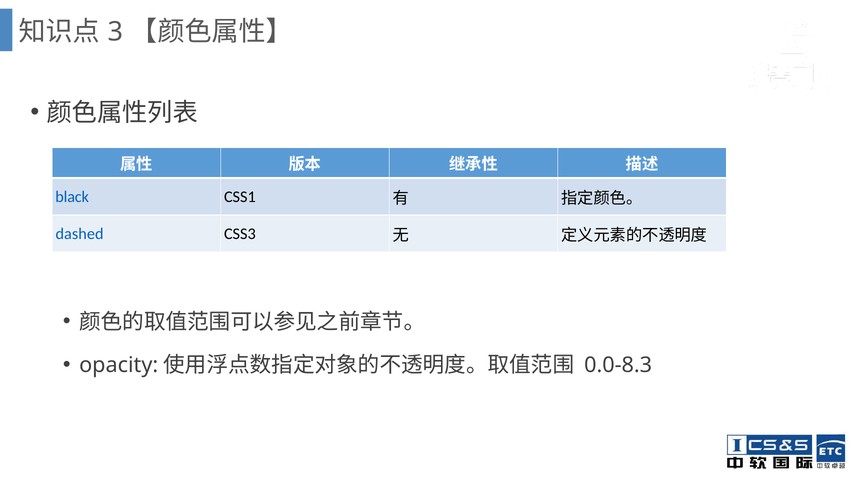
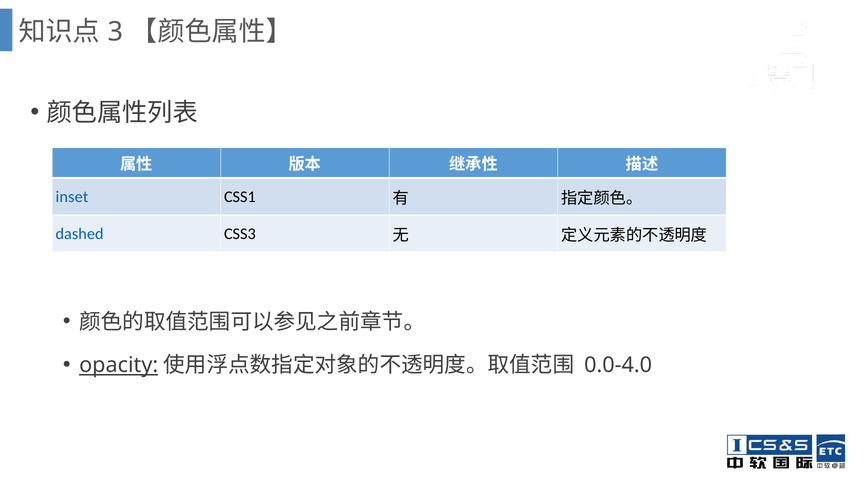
black: black -> inset (72, 197)
opacity underline: none -> present (119, 365)
0.0-8.3: 0.0-8.3 -> 0.0-4.0 (618, 365)
